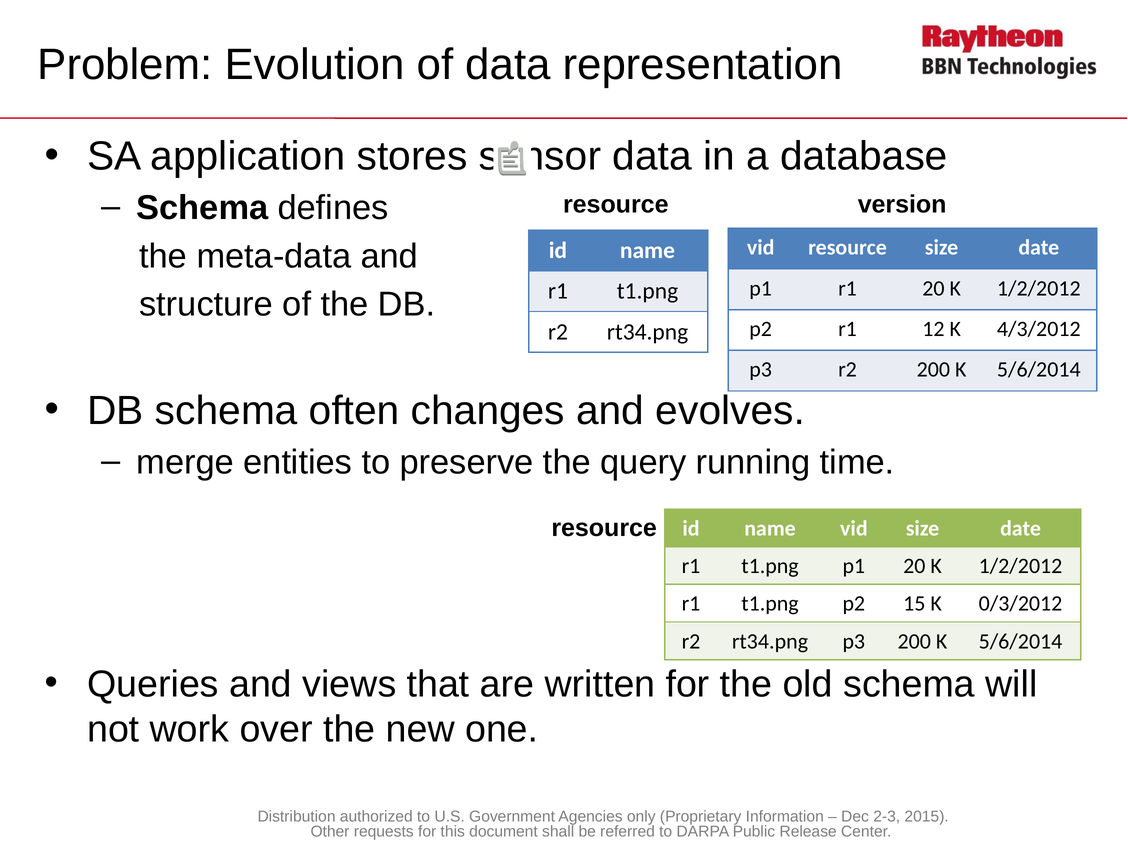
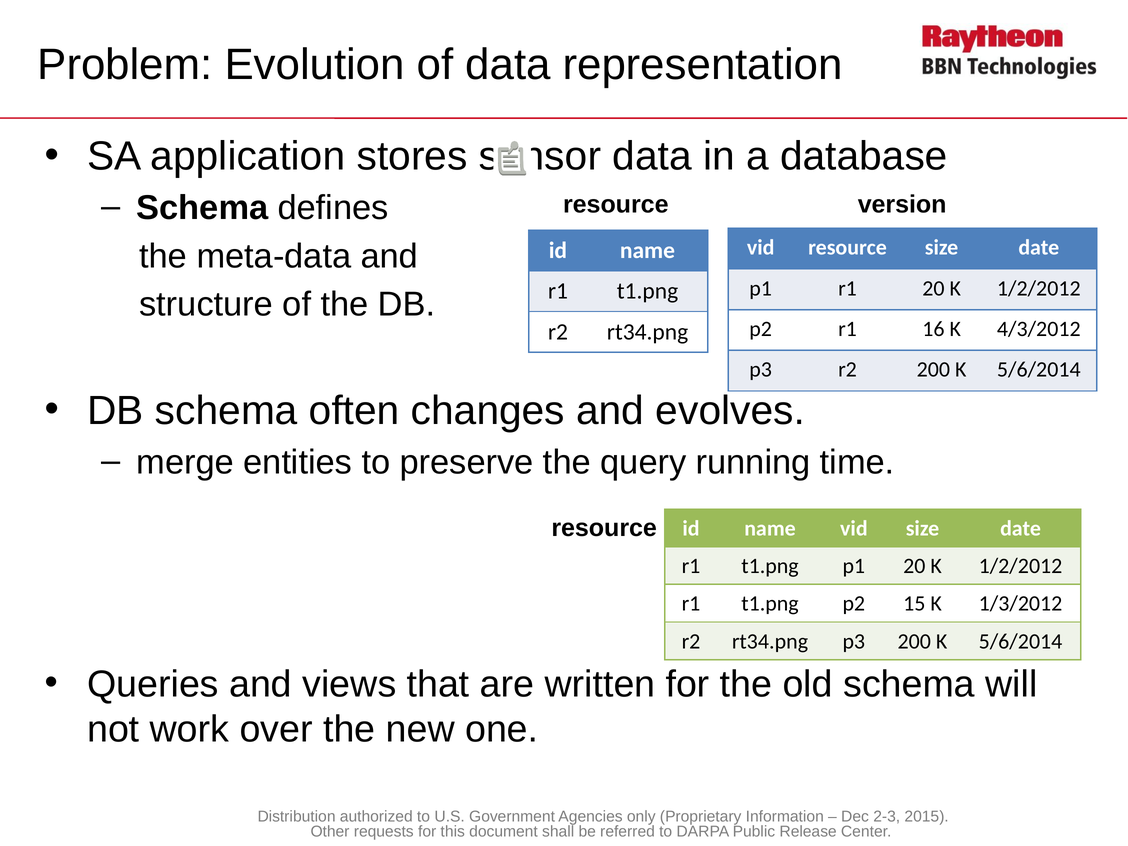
12: 12 -> 16 (933, 329)
0/3/2012: 0/3/2012 -> 1/3/2012 (1021, 604)
